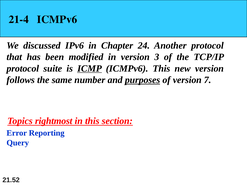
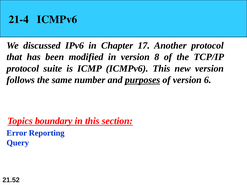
24: 24 -> 17 (144, 46)
3: 3 -> 8 (157, 57)
ICMP underline: present -> none (90, 69)
7: 7 -> 6 (208, 80)
rightmost: rightmost -> boundary (54, 121)
